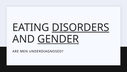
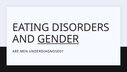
DISORDERS underline: present -> none (81, 27)
